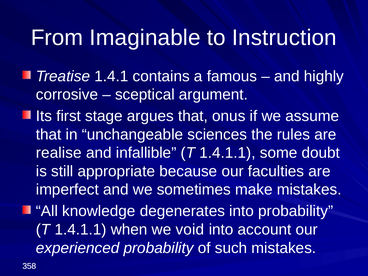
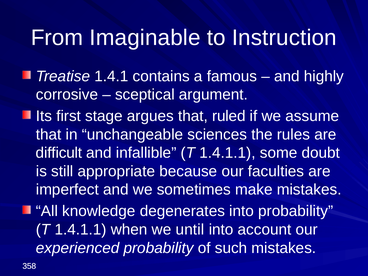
onus: onus -> ruled (229, 116)
realise: realise -> difficult (59, 153)
void: void -> until (190, 230)
